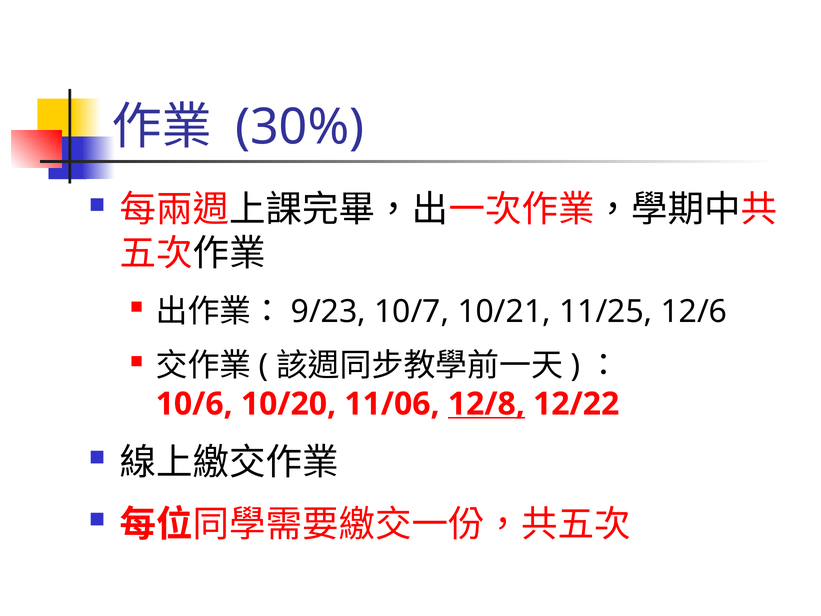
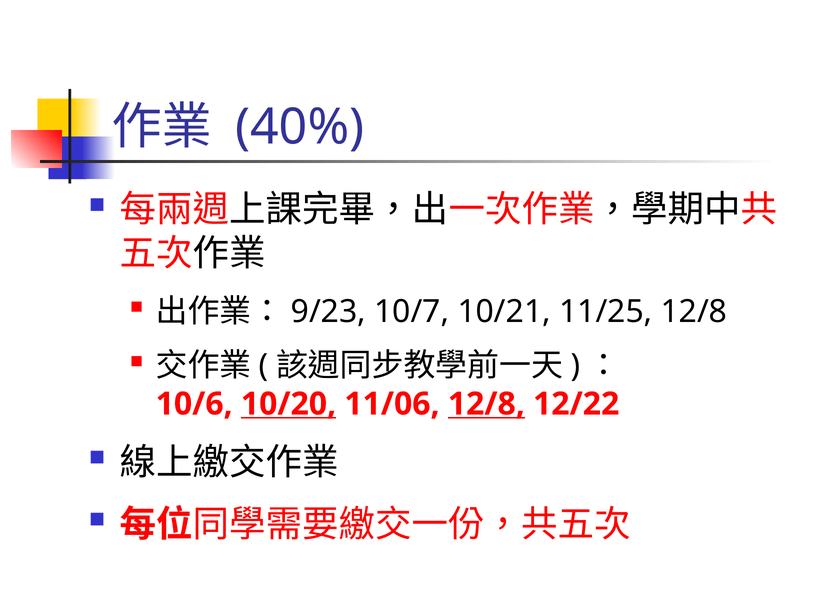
30%: 30% -> 40% (300, 127)
11/25 12/6: 12/6 -> 12/8 (694, 311)
10/20 underline: none -> present (289, 404)
